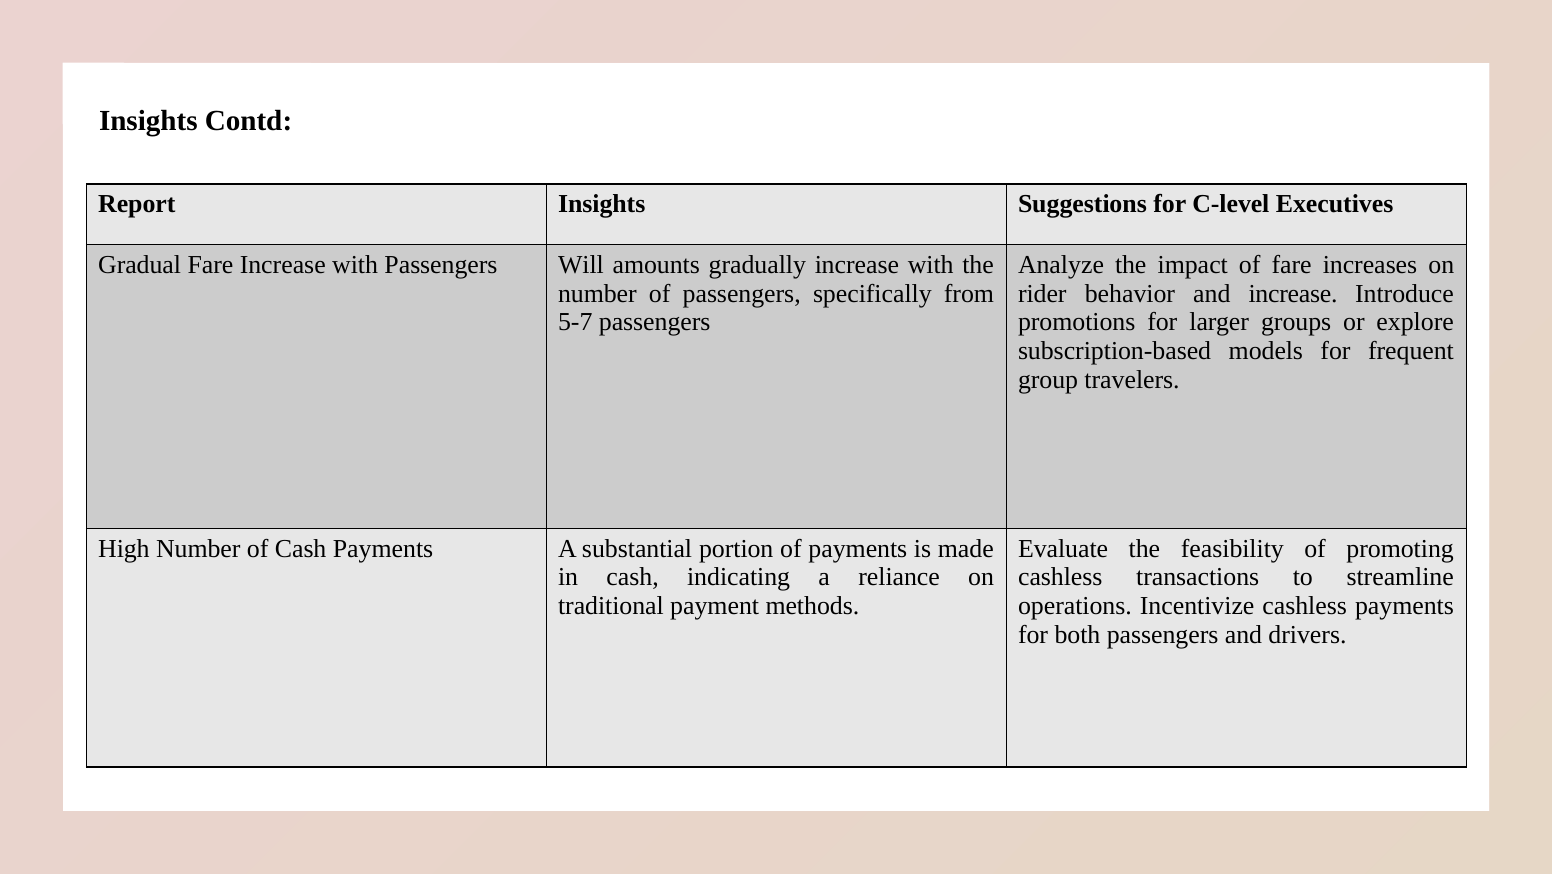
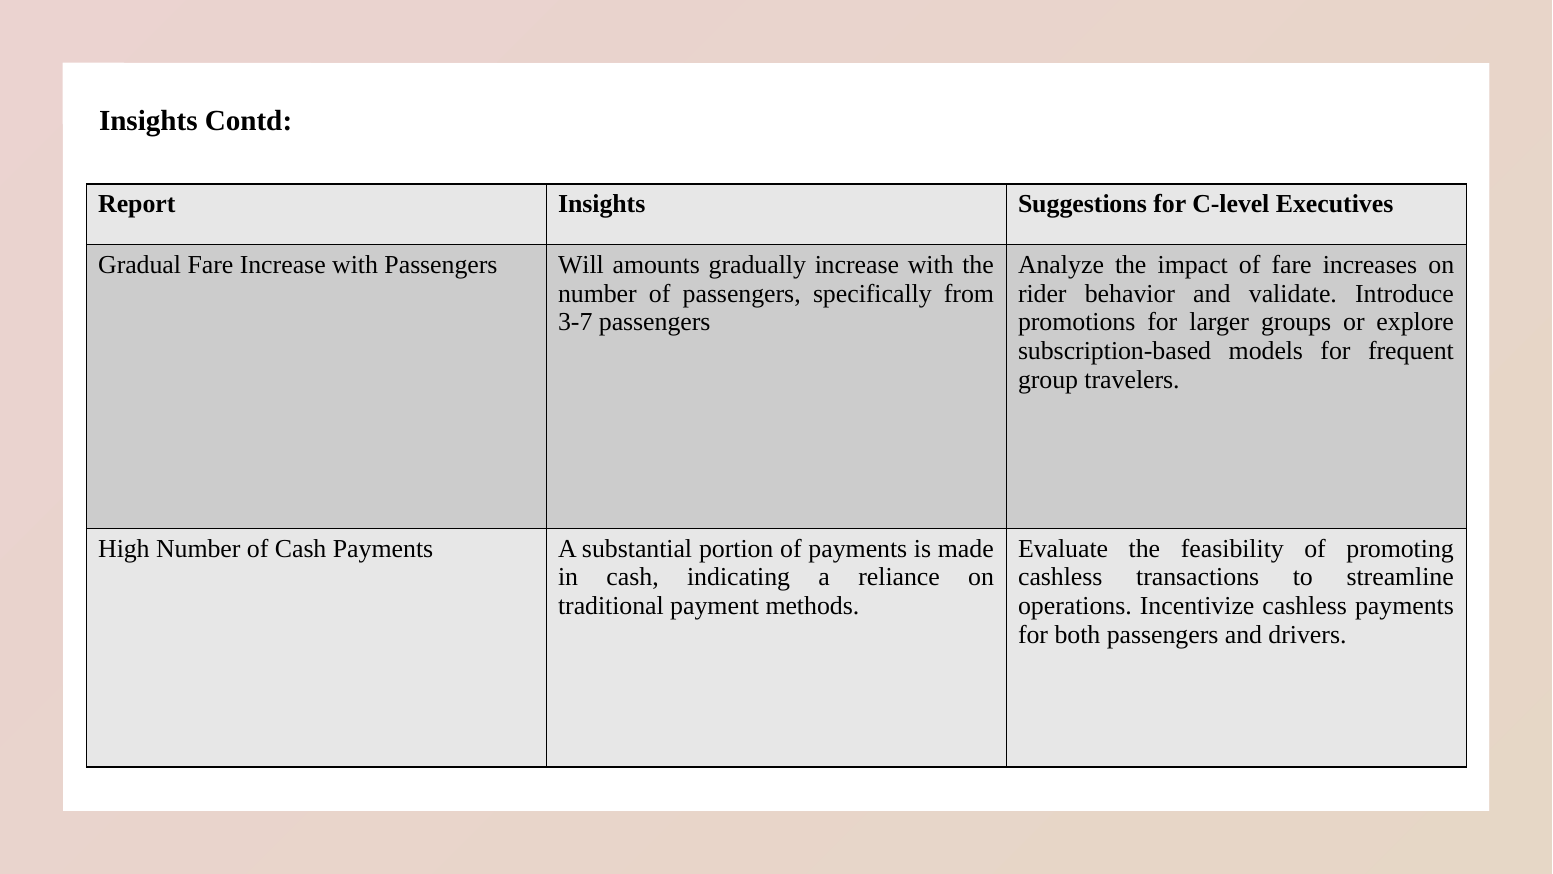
and increase: increase -> validate (1293, 294)
5-7: 5-7 -> 3-7 (575, 322)
